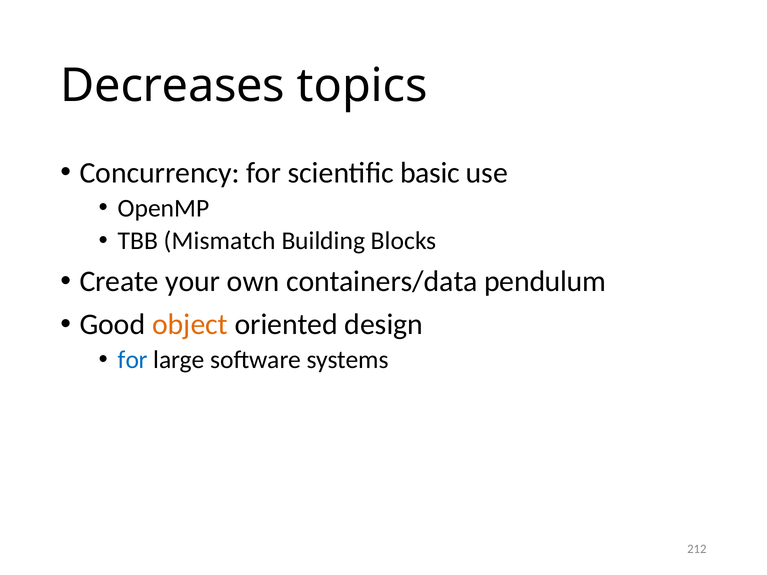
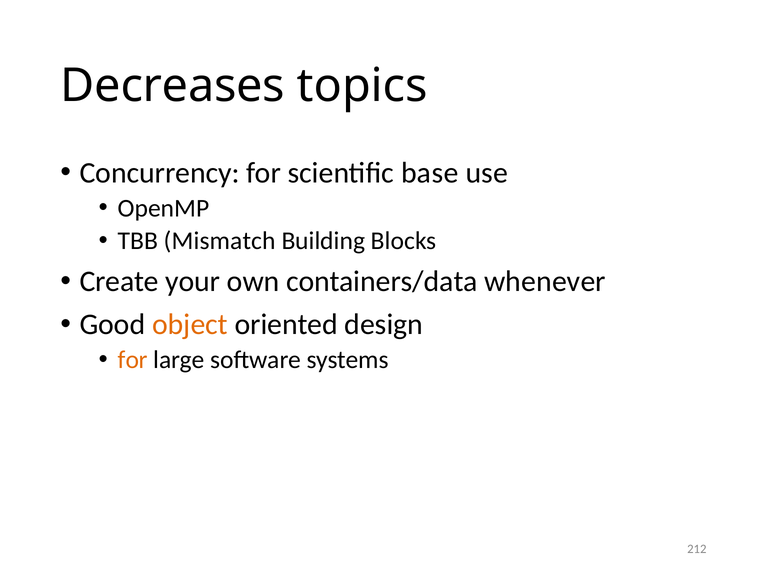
basic: basic -> base (430, 173)
pendulum: pendulum -> whenever (545, 282)
for colour: blue -> orange (133, 360)
